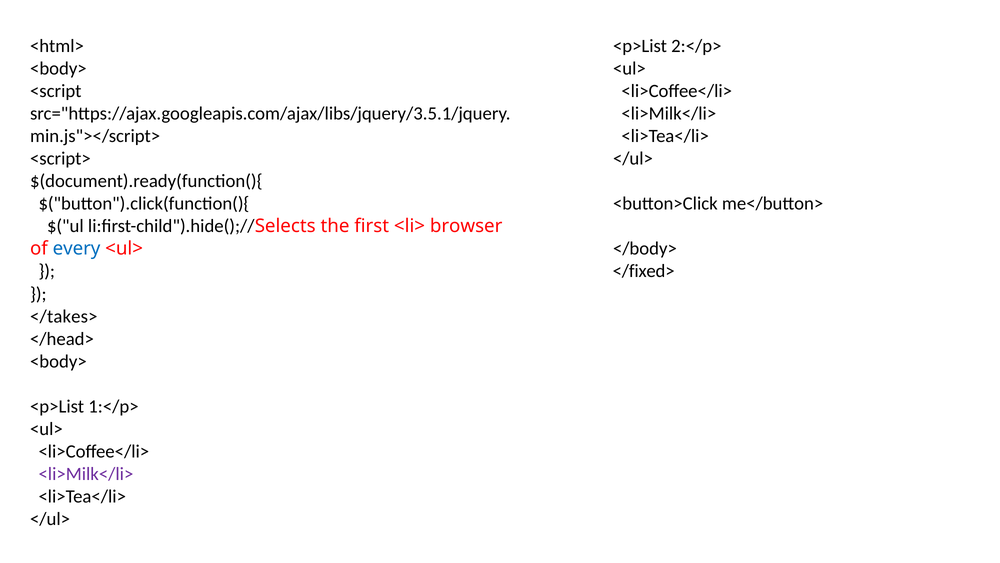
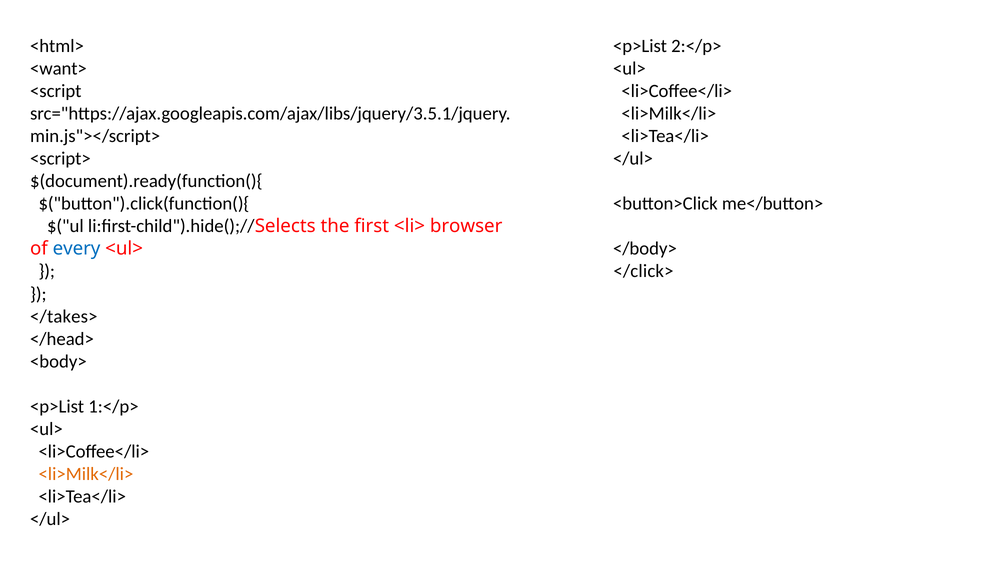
<body>: <body> -> <want> (58, 69)
</fixed>: </fixed> -> </click> (643, 271)
<li>Milk</li> colour: purple -> orange (86, 474)
